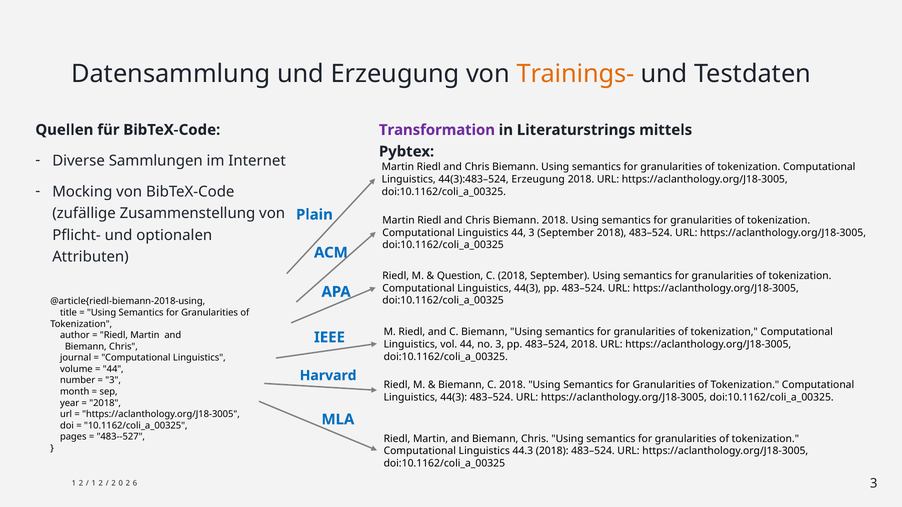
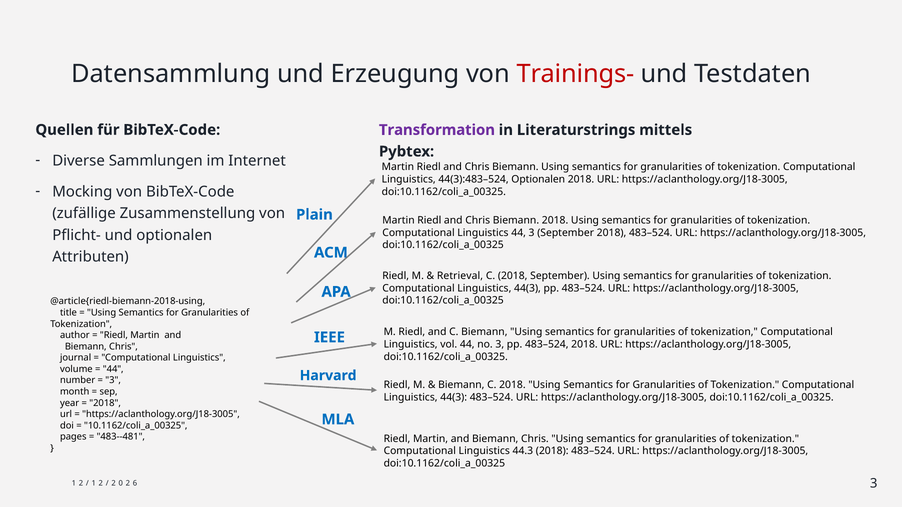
Trainings- colour: orange -> red (575, 74)
44(3):483–524 Erzeugung: Erzeugung -> Optionalen (538, 179)
Question: Question -> Retrieval (460, 276)
483--527: 483--527 -> 483--481 (121, 437)
